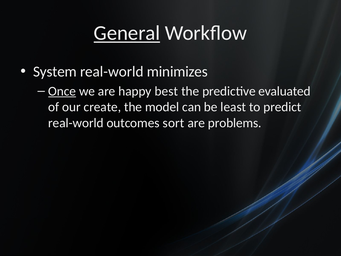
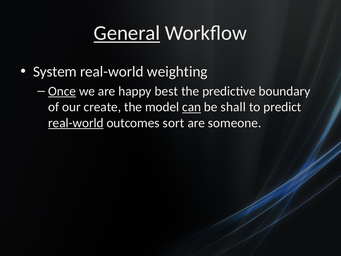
minimizes: minimizes -> weighting (177, 72)
evaluated: evaluated -> boundary (284, 91)
can underline: none -> present (192, 107)
least: least -> shall (233, 107)
real-world underline: none -> present (76, 123)
problems: problems -> someone (235, 123)
